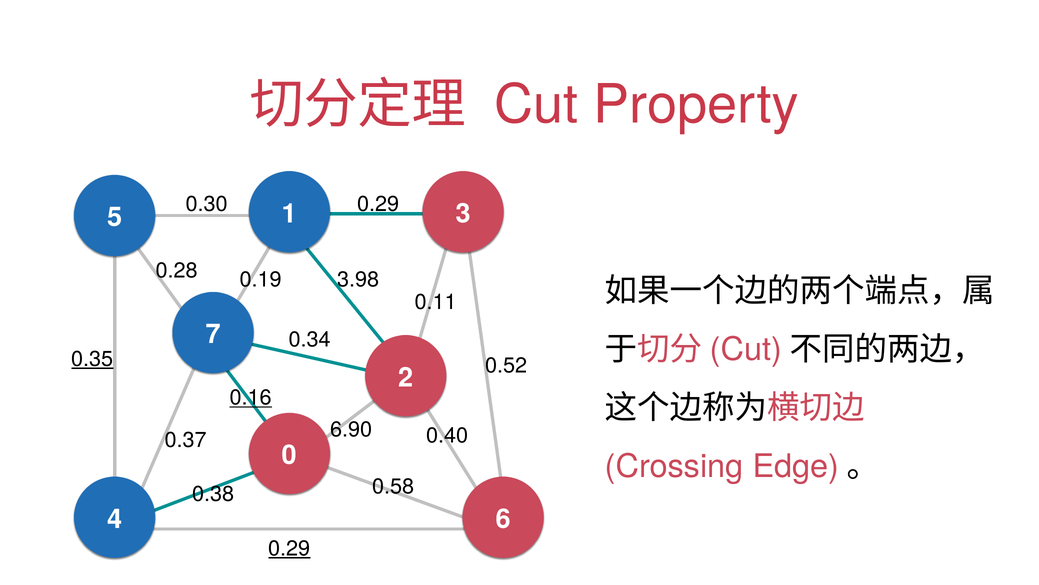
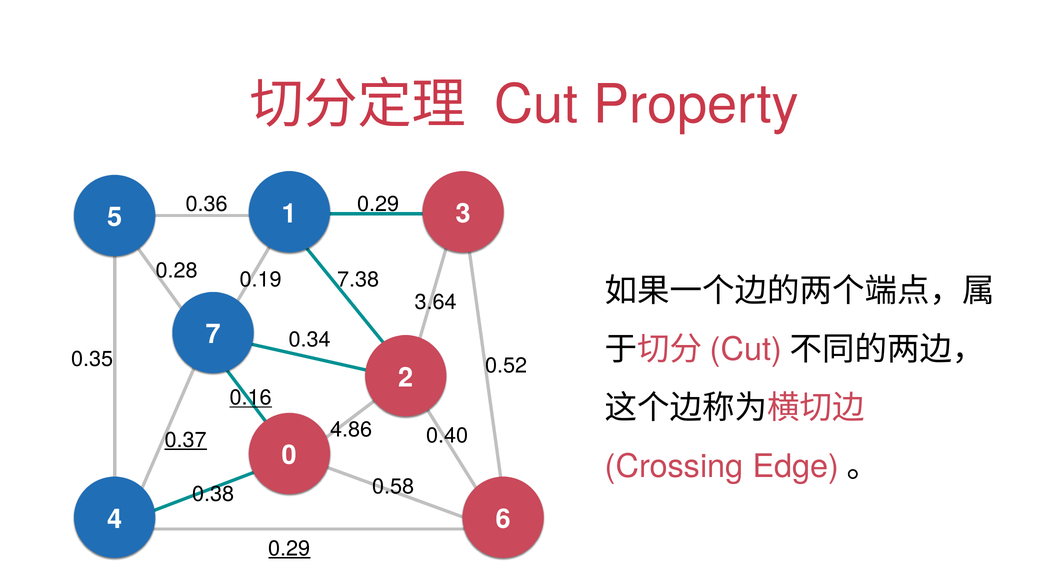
0.30: 0.30 -> 0.36 (207, 204)
3.98: 3.98 -> 7.38 (358, 279)
0.11: 0.11 -> 3.64 (436, 302)
0.35 underline: present -> none (92, 359)
6.90: 6.90 -> 4.86 (351, 429)
0.37 underline: none -> present (186, 440)
